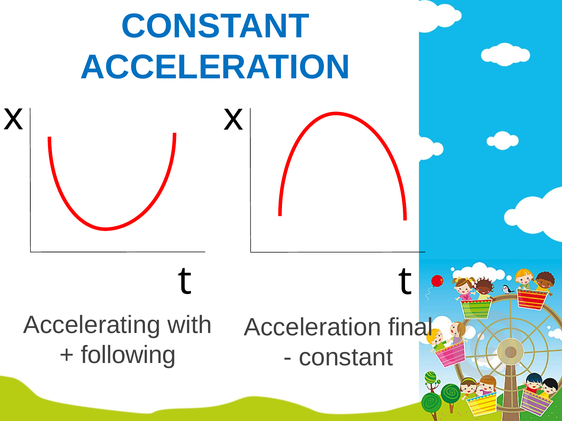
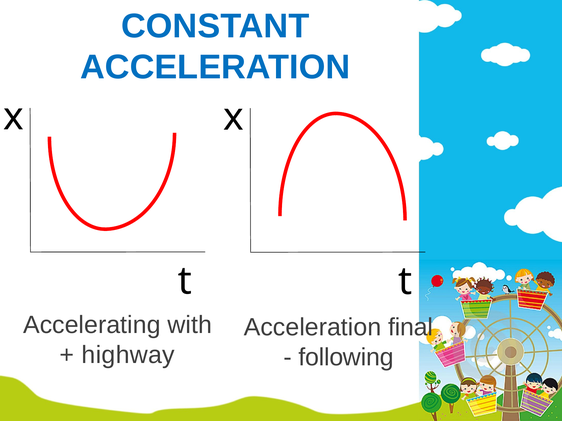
following: following -> highway (128, 355)
constant: constant -> following (346, 358)
